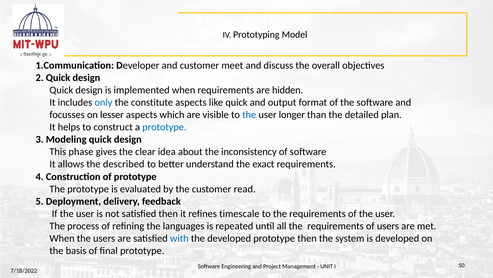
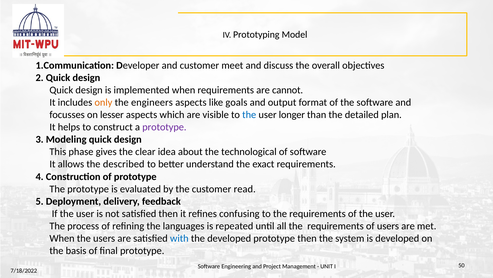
hidden: hidden -> cannot (288, 90)
only colour: blue -> orange (103, 102)
constitute: constitute -> engineers (152, 102)
like quick: quick -> goals (236, 102)
prototype colour: blue -> purple (164, 127)
inconsistency: inconsistency -> technological (249, 152)
timescale: timescale -> confusing (239, 213)
